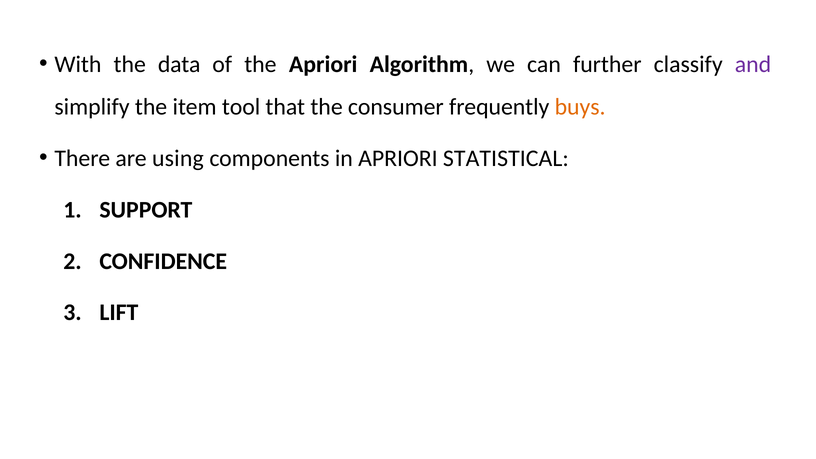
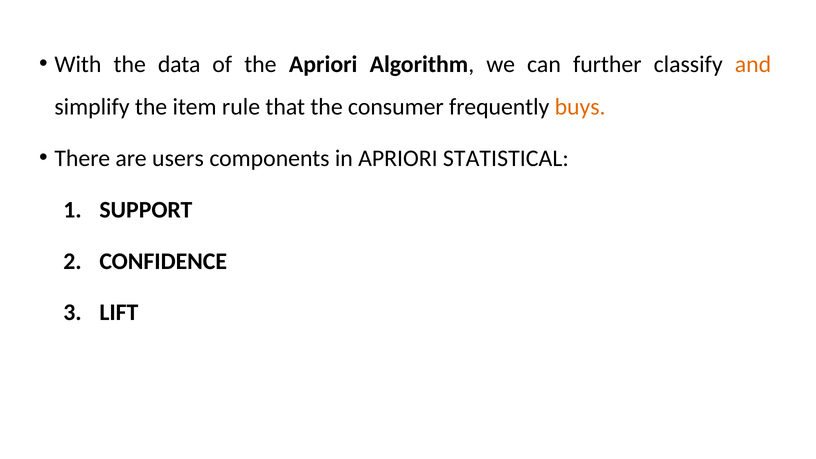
and colour: purple -> orange (753, 64)
tool: tool -> rule (241, 107)
using: using -> users (178, 158)
